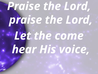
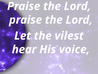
come: come -> vilest (69, 36)
